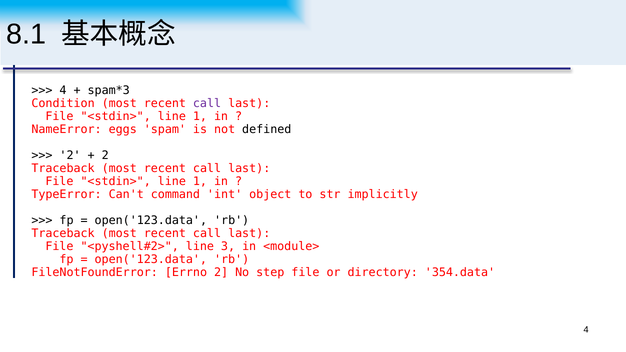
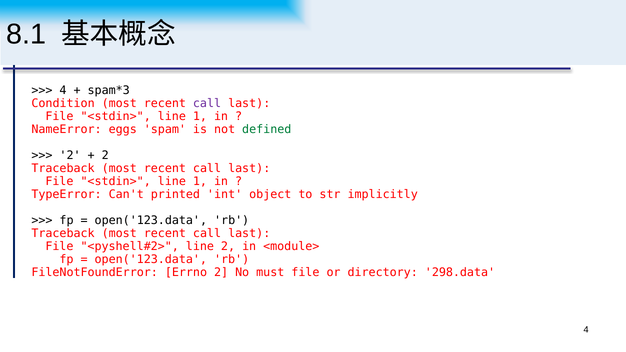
defined colour: black -> green (267, 129)
command: command -> printed (175, 194)
line 3: 3 -> 2 (228, 246)
step: step -> must (270, 273)
354.data: 354.data -> 298.data (460, 273)
